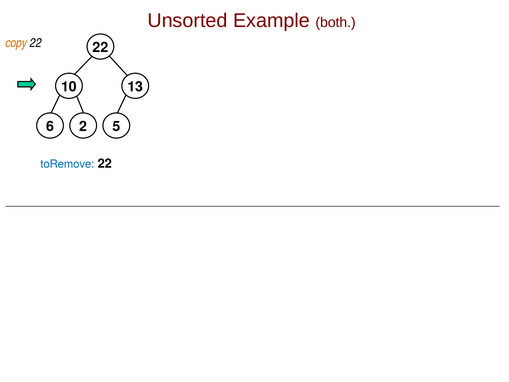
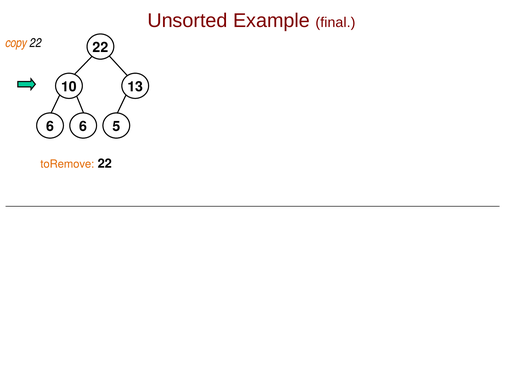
both: both -> final (335, 22)
6 2: 2 -> 6 (83, 126)
toRemove colour: blue -> orange (67, 164)
